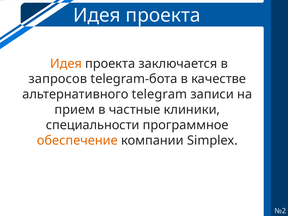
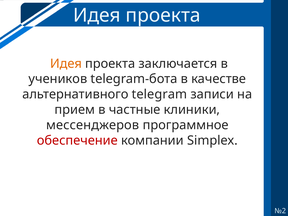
запросов: запросов -> учеников (58, 79)
специальности: специальности -> мессенджеров (93, 125)
обеспечение colour: orange -> red (77, 140)
